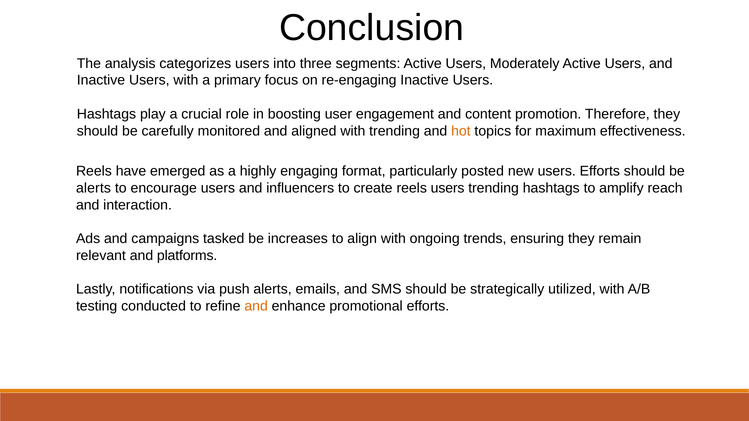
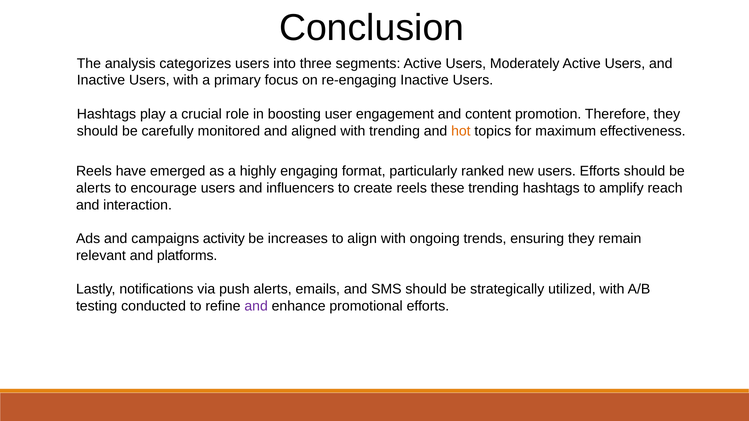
posted: posted -> ranked (483, 171)
reels users: users -> these (448, 188)
tasked: tasked -> activity (224, 239)
and colour: orange -> purple (256, 306)
